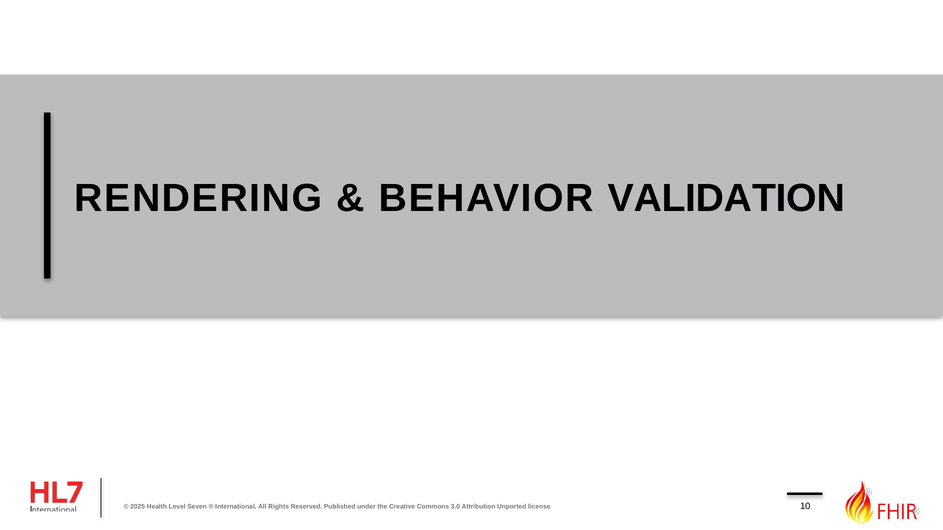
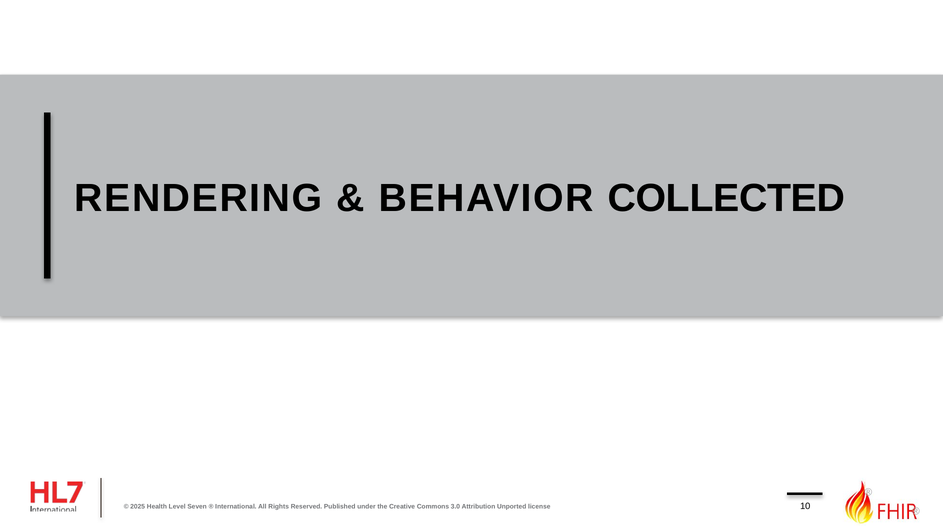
VALIDATION: VALIDATION -> COLLECTED (726, 198)
